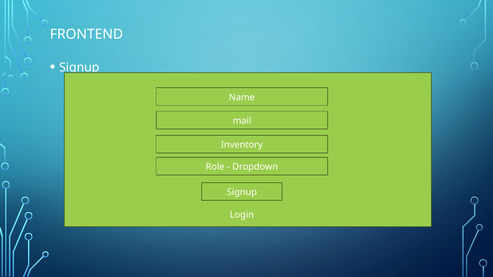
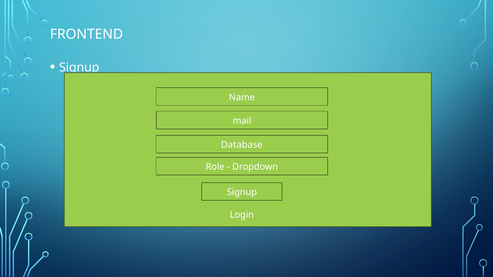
Inventory: Inventory -> Database (242, 145)
